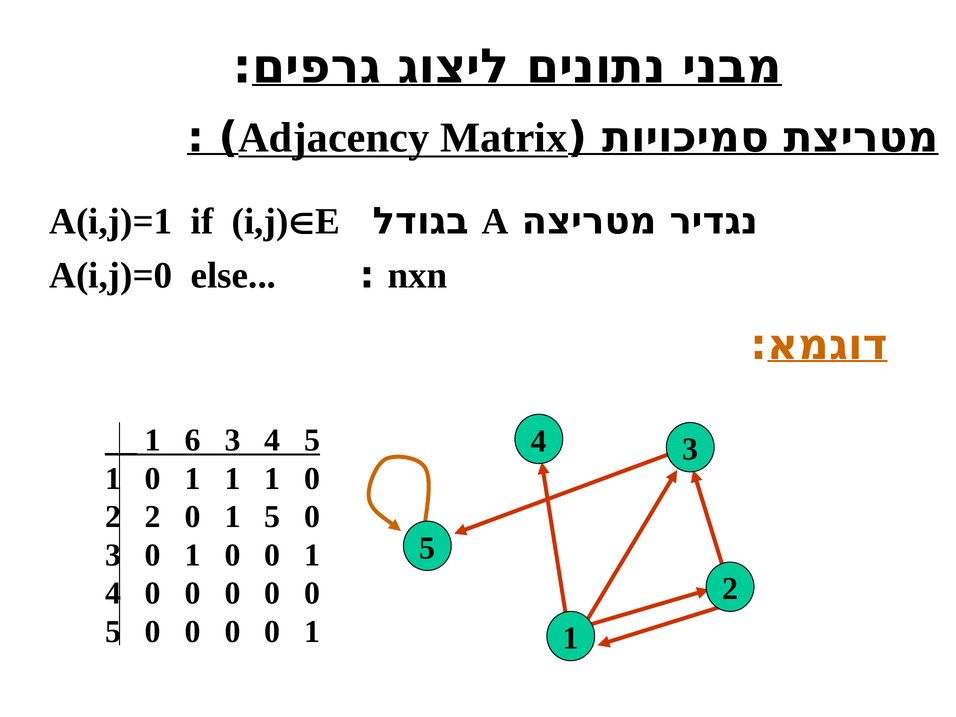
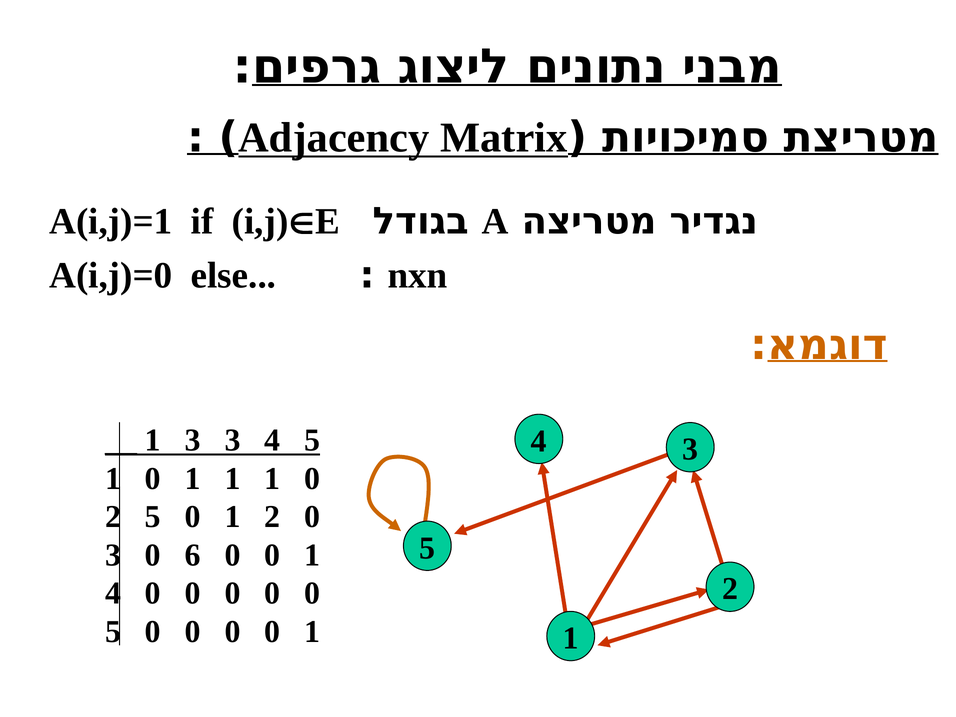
1 6: 6 -> 3 (193, 440)
2 2: 2 -> 5 (153, 517)
0 1 5: 5 -> 2 (272, 517)
3 0 1: 1 -> 6 (193, 555)
